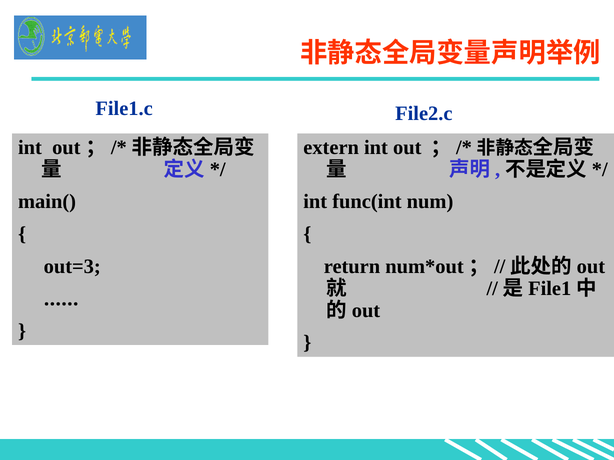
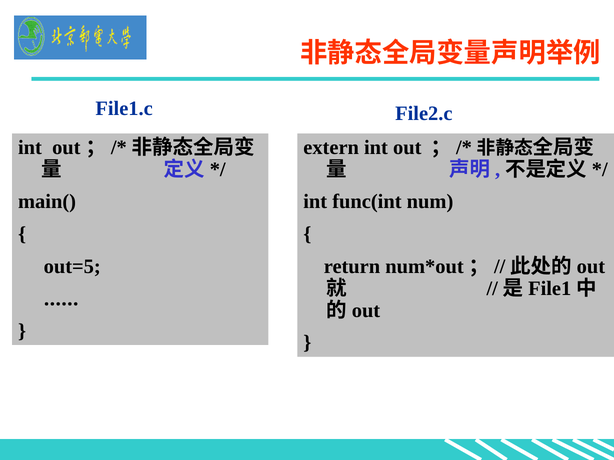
out=3: out=3 -> out=5 (72, 267)
